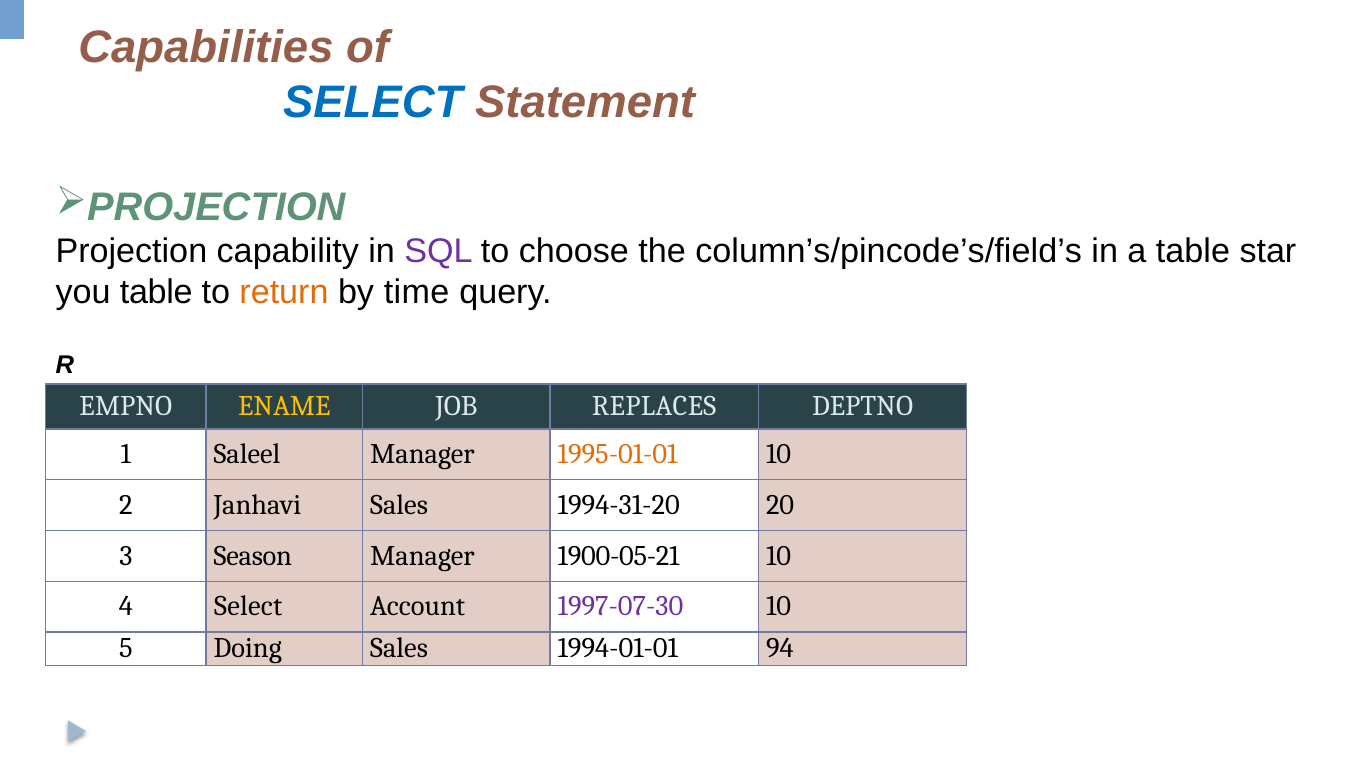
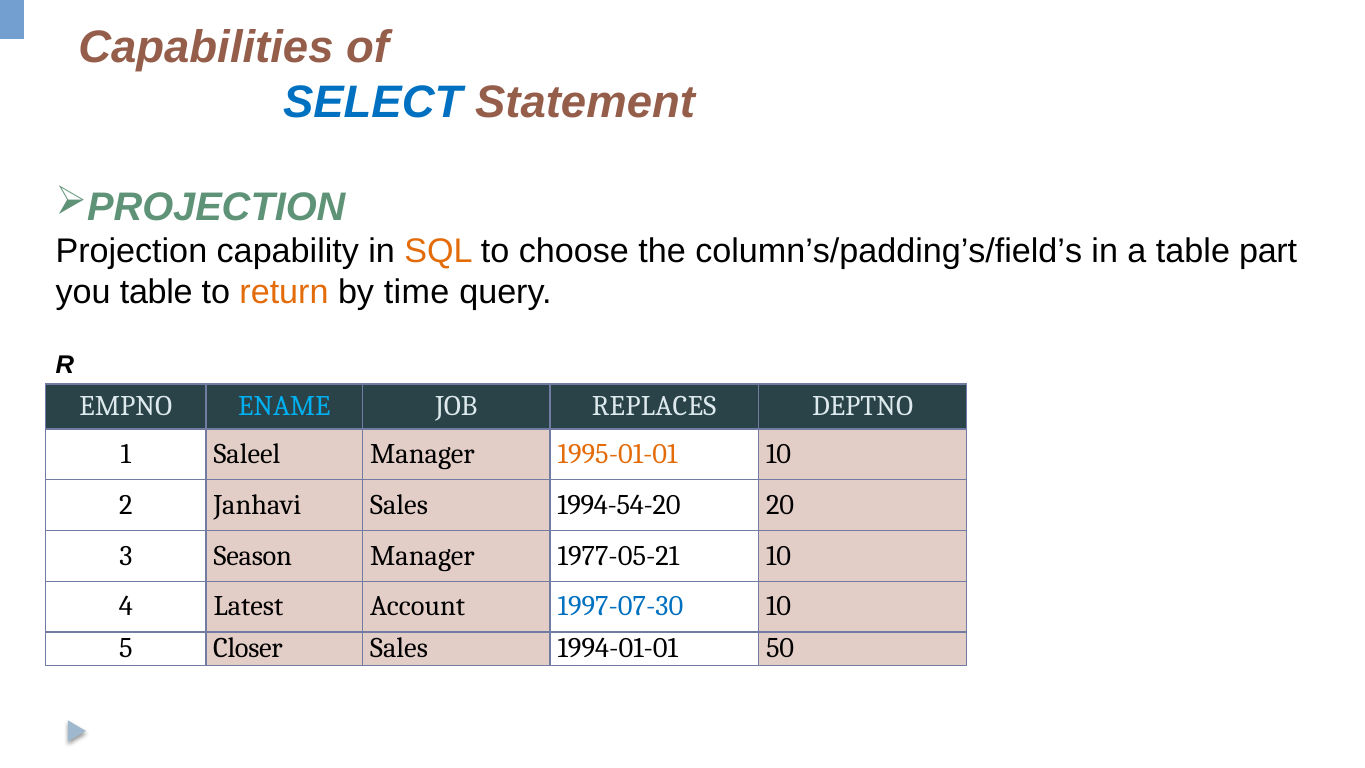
SQL colour: purple -> orange (439, 251)
column’s/pincode’s/field’s: column’s/pincode’s/field’s -> column’s/padding’s/field’s (889, 251)
star: star -> part (1268, 251)
ENAME colour: yellow -> light blue (284, 406)
1994-31-20: 1994-31-20 -> 1994-54-20 (619, 505)
1900-05-21: 1900-05-21 -> 1977-05-21 (618, 556)
4 Select: Select -> Latest (248, 606)
1997-07-30 colour: purple -> blue (621, 606)
Doing: Doing -> Closer (248, 648)
94: 94 -> 50 (780, 648)
